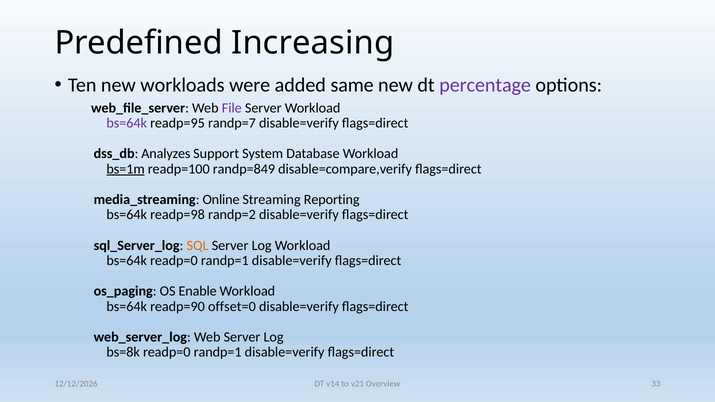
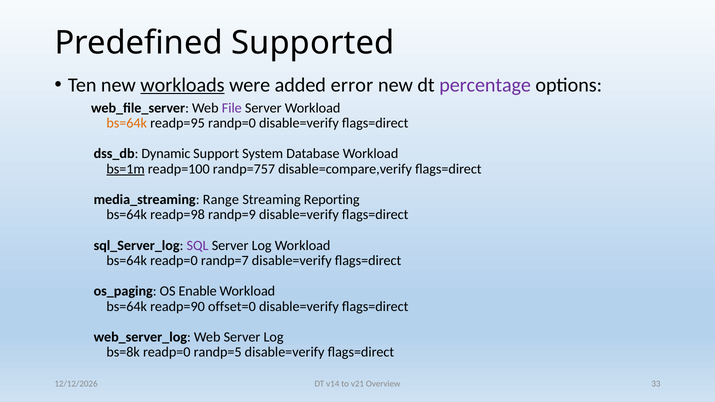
Increasing: Increasing -> Supported (313, 43)
workloads underline: none -> present (182, 85)
same: same -> error (352, 85)
bs=64k colour: purple -> orange (127, 123)
randp=7: randp=7 -> randp=0 (232, 123)
Analyzes: Analyzes -> Dynamic (166, 154)
randp=849: randp=849 -> randp=757 (244, 169)
Online: Online -> Range (221, 200)
randp=2: randp=2 -> randp=9 (232, 215)
SQL colour: orange -> purple (198, 245)
bs=64k readp=0 randp=1: randp=1 -> randp=7 (225, 261)
bs=8k readp=0 randp=1: randp=1 -> randp=5 (218, 352)
